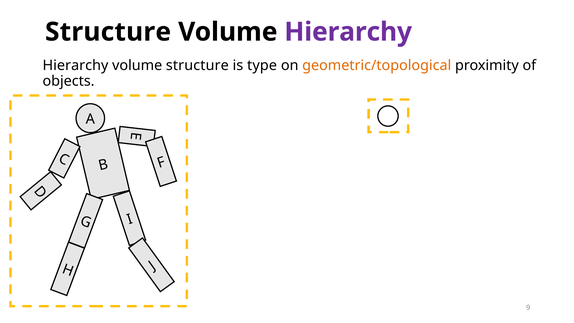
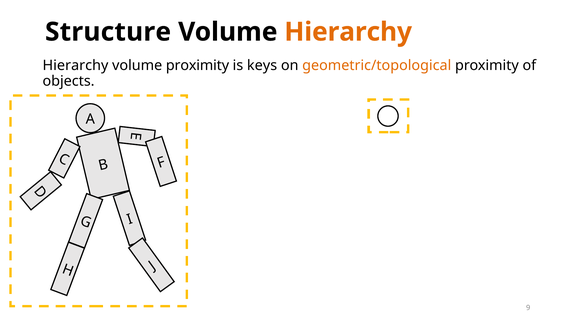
Hierarchy colour: purple -> orange (348, 32)
volume structure: structure -> proximity (197, 65)
type: type -> keys (262, 65)
